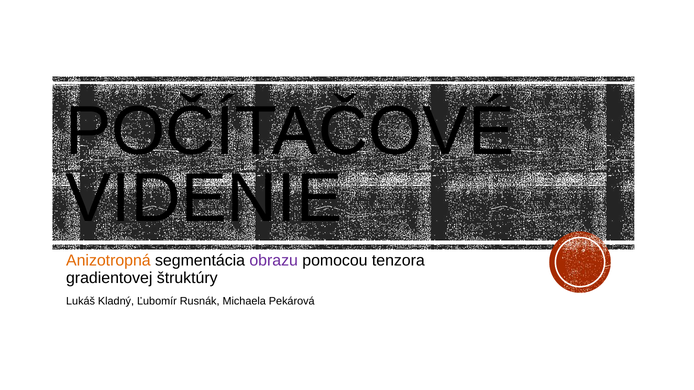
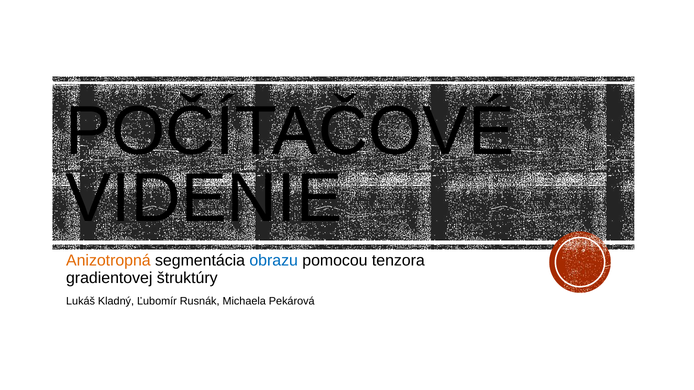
obrazu colour: purple -> blue (274, 261)
